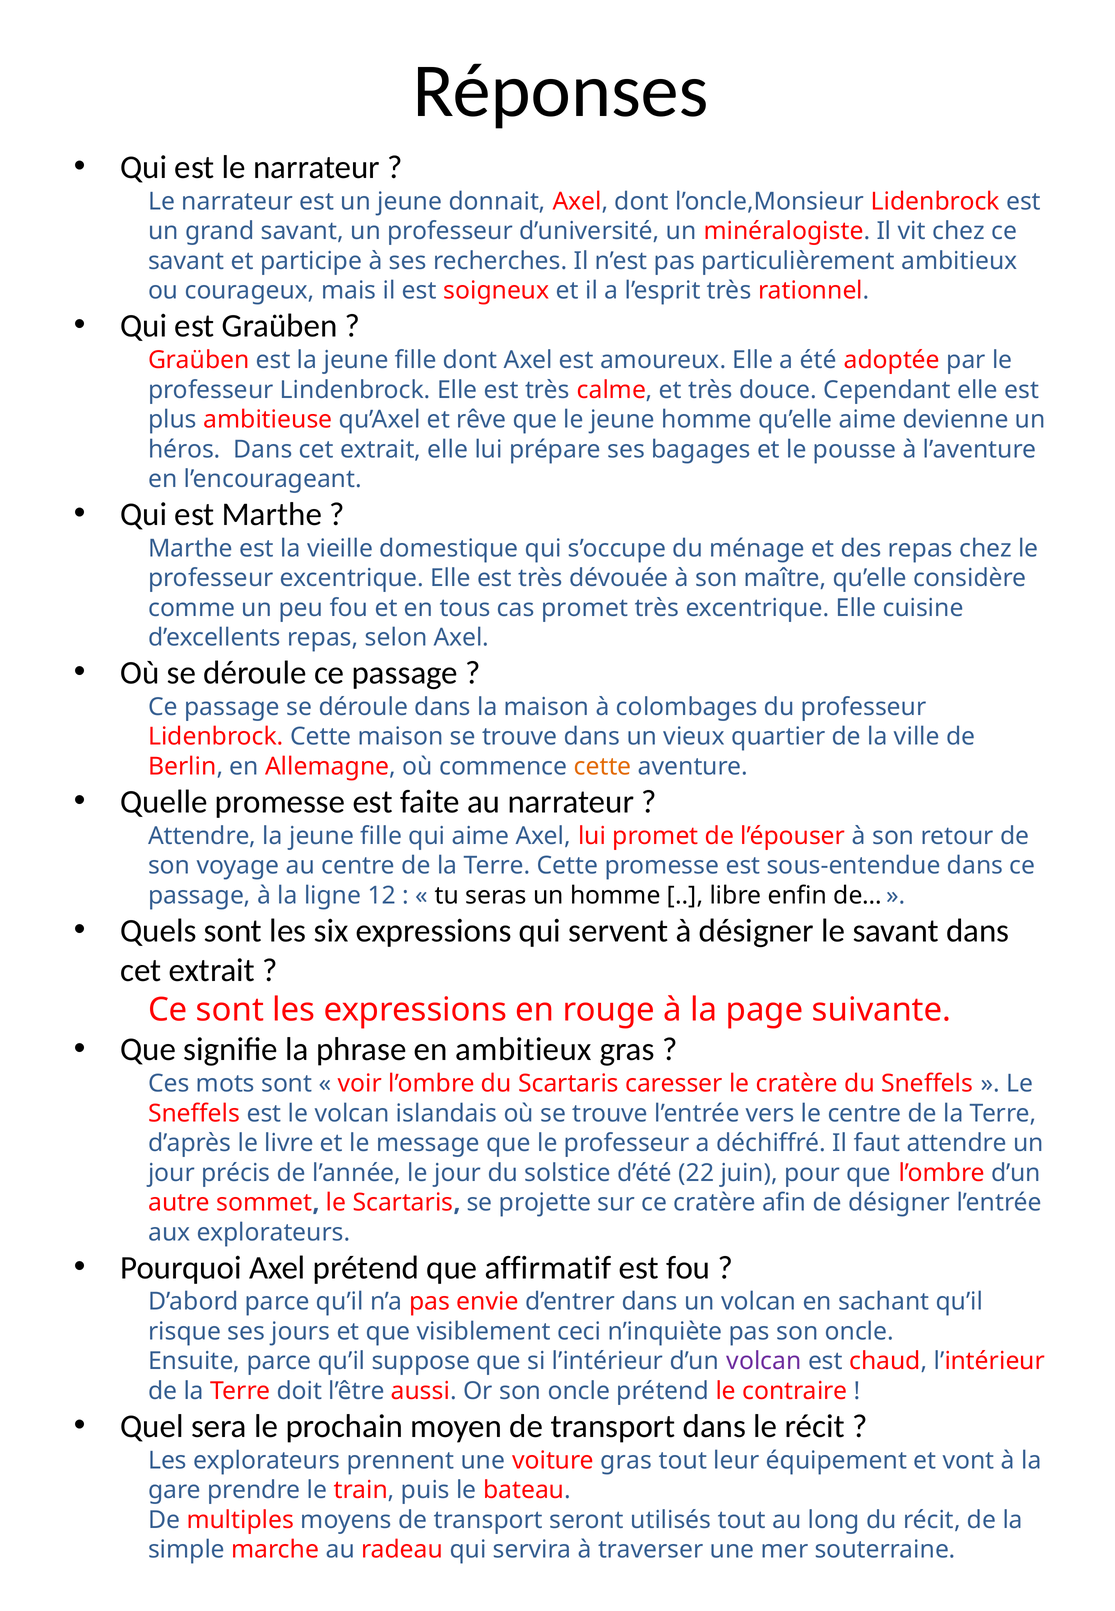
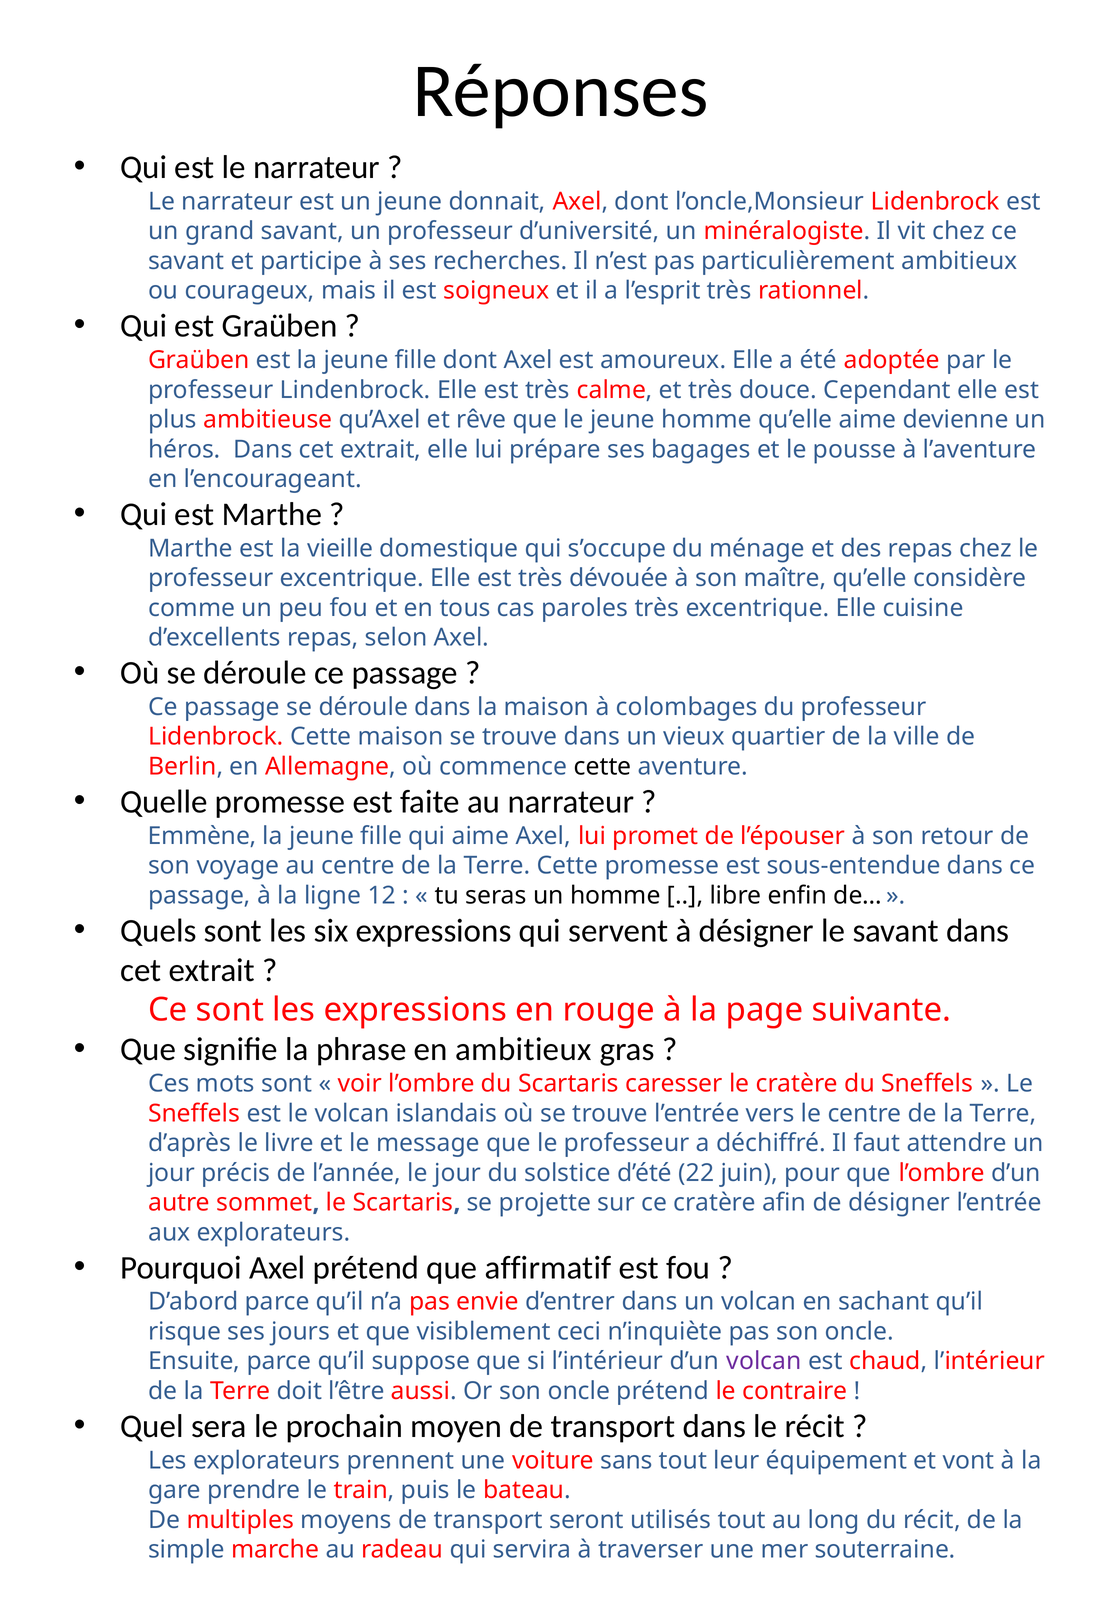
cas promet: promet -> paroles (585, 608)
cette colour: orange -> black (603, 766)
Attendre: Attendre -> Emmène (202, 836)
voiture gras: gras -> sans (627, 1460)
